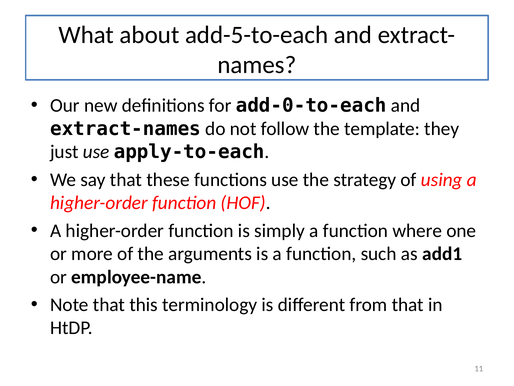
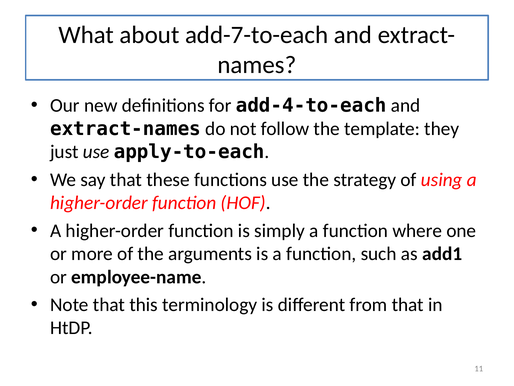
add-5-to-each: add-5-to-each -> add-7-to-each (257, 35)
add-0-to-each: add-0-to-each -> add-4-to-each (311, 105)
